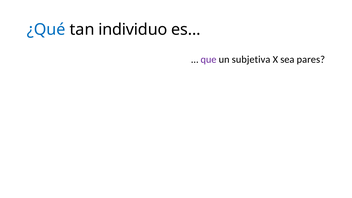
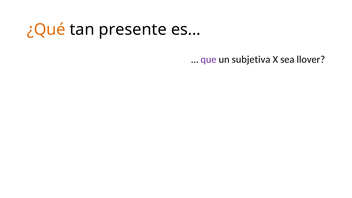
¿Qué colour: blue -> orange (46, 30)
individuo: individuo -> presente (133, 30)
pares: pares -> llover (311, 60)
